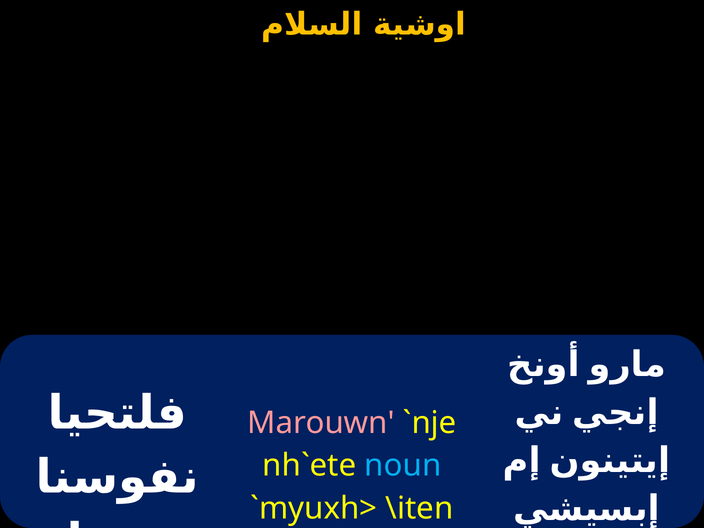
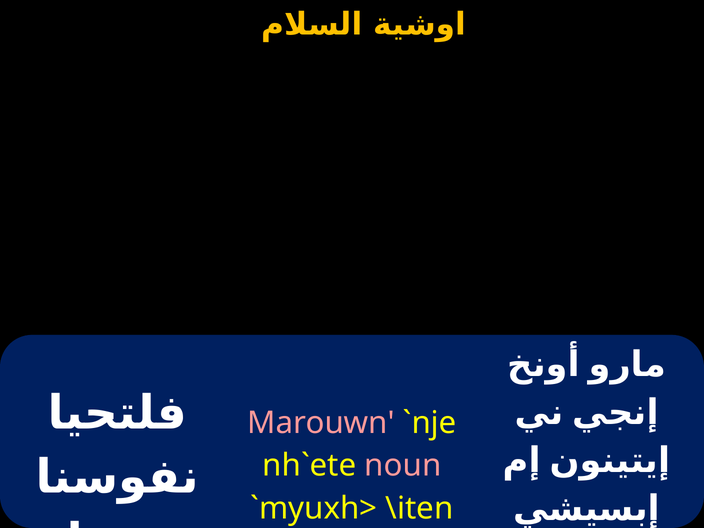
noun colour: light blue -> pink (403, 466)
